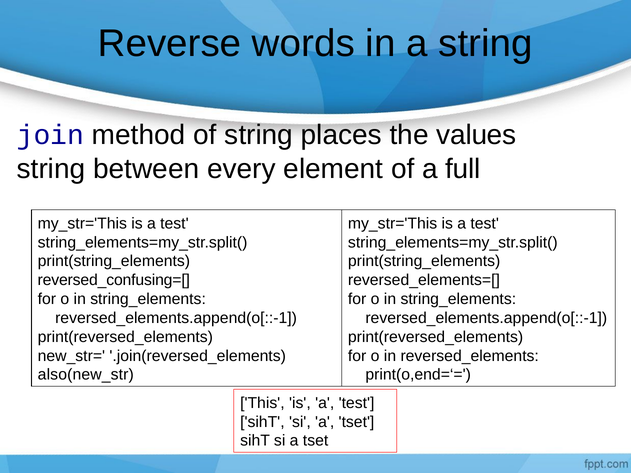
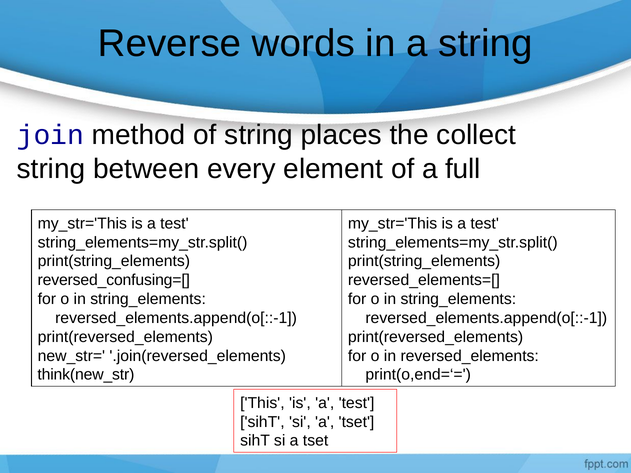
values: values -> collect (476, 135)
also(new_str: also(new_str -> think(new_str (86, 375)
